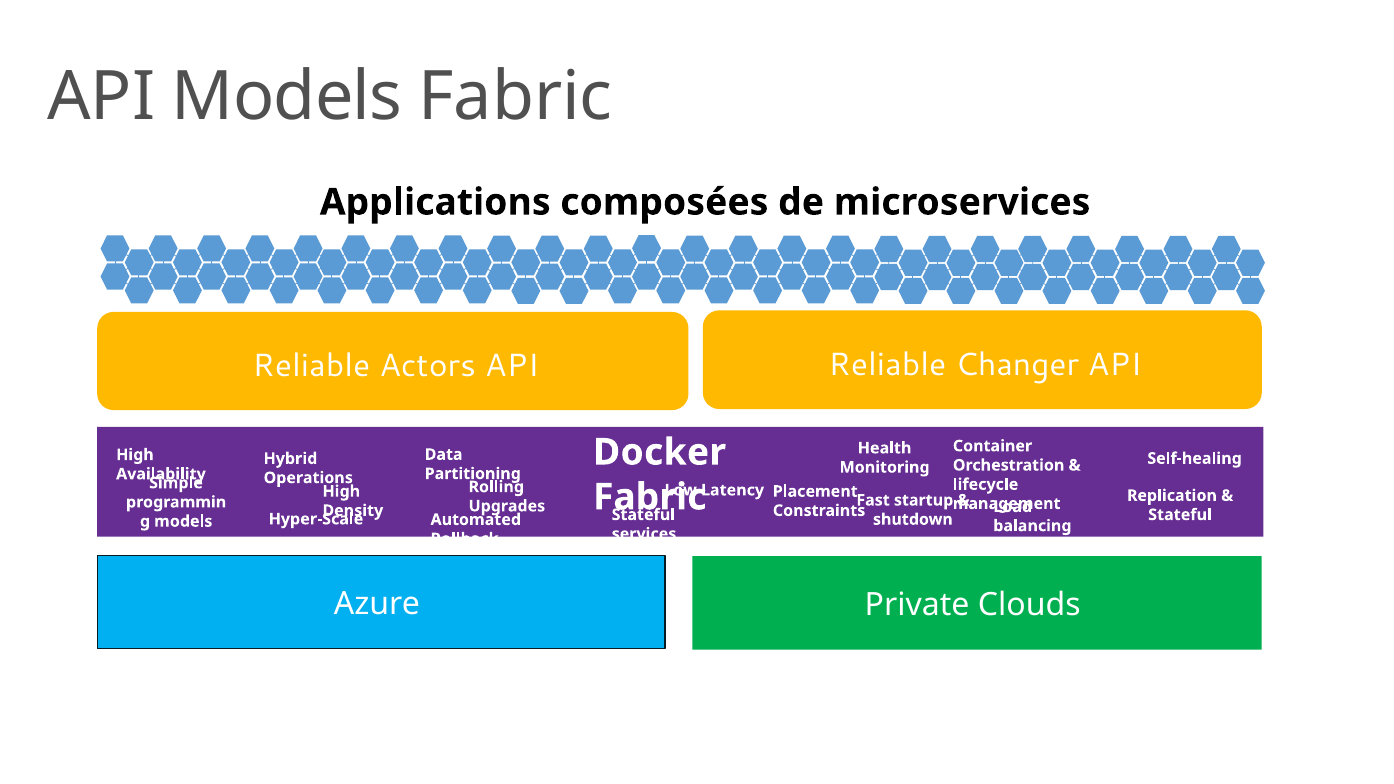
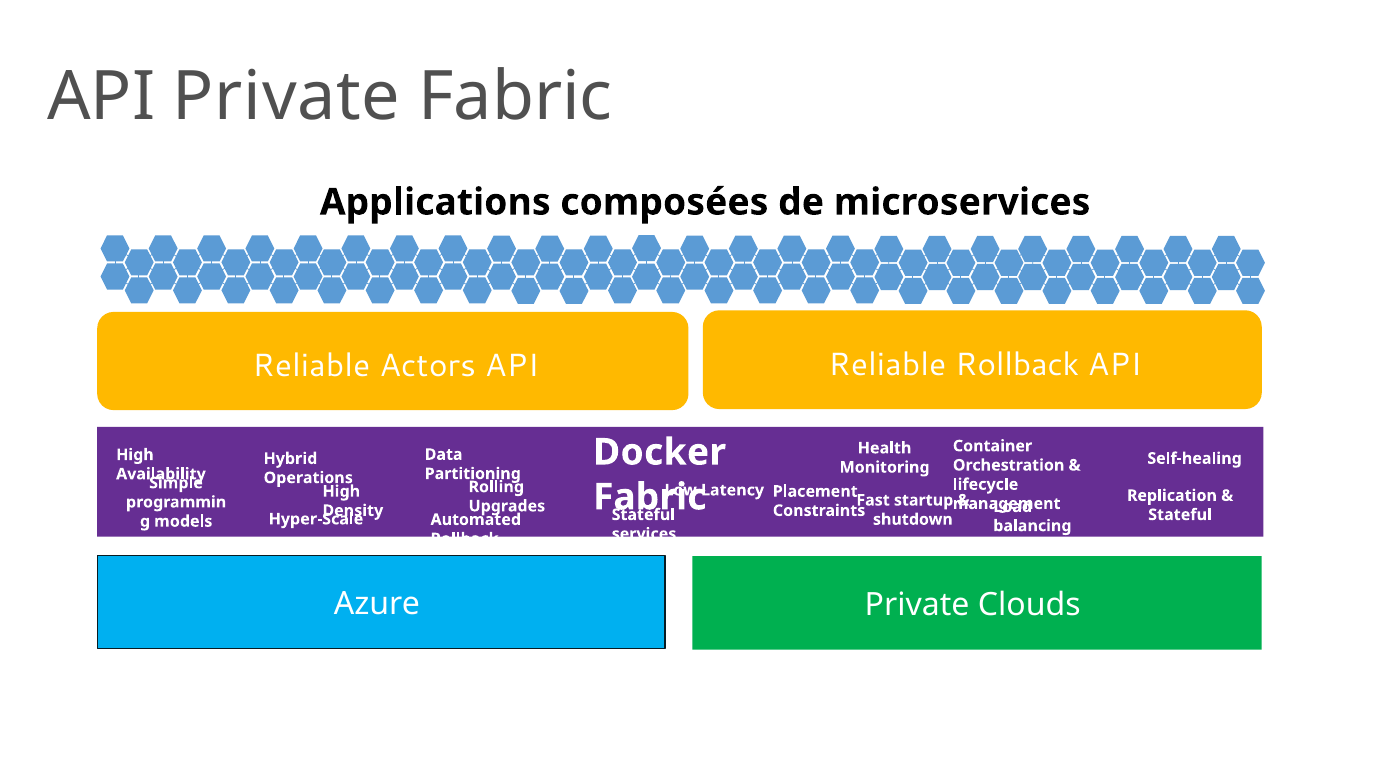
API Models: Models -> Private (287, 97)
Reliable Changer: Changer -> Rollback (1017, 365)
